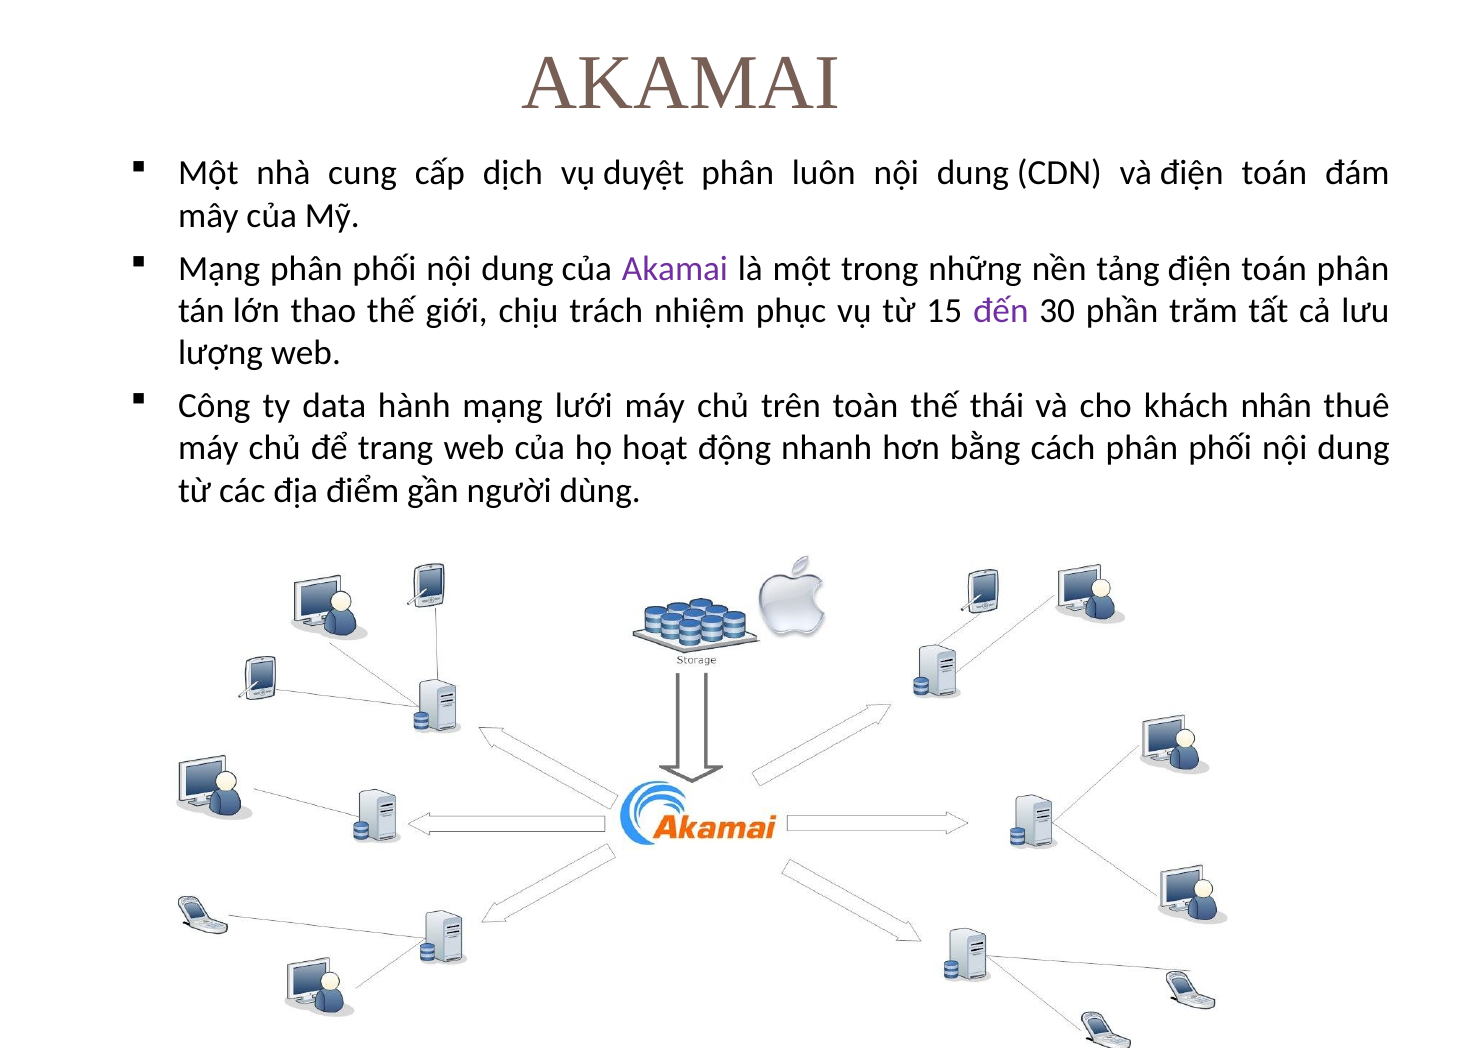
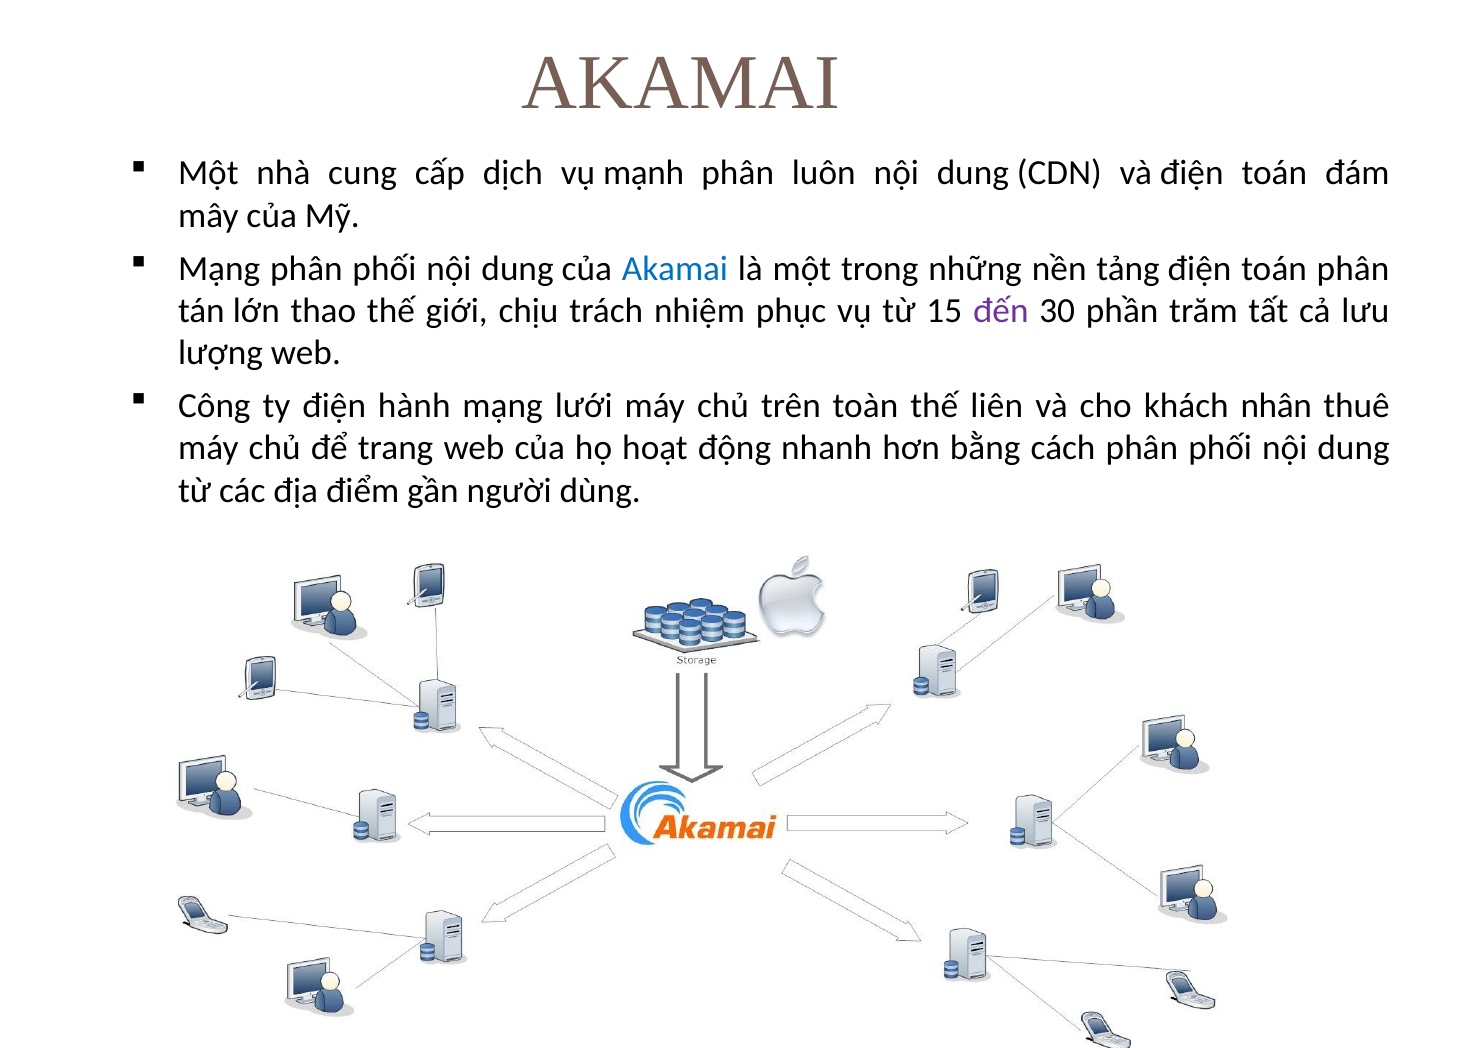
duyệt: duyệt -> mạnh (644, 173)
Akamai colour: purple -> blue (675, 269)
ty data: data -> điện (334, 406)
thái: thái -> liên (997, 406)
